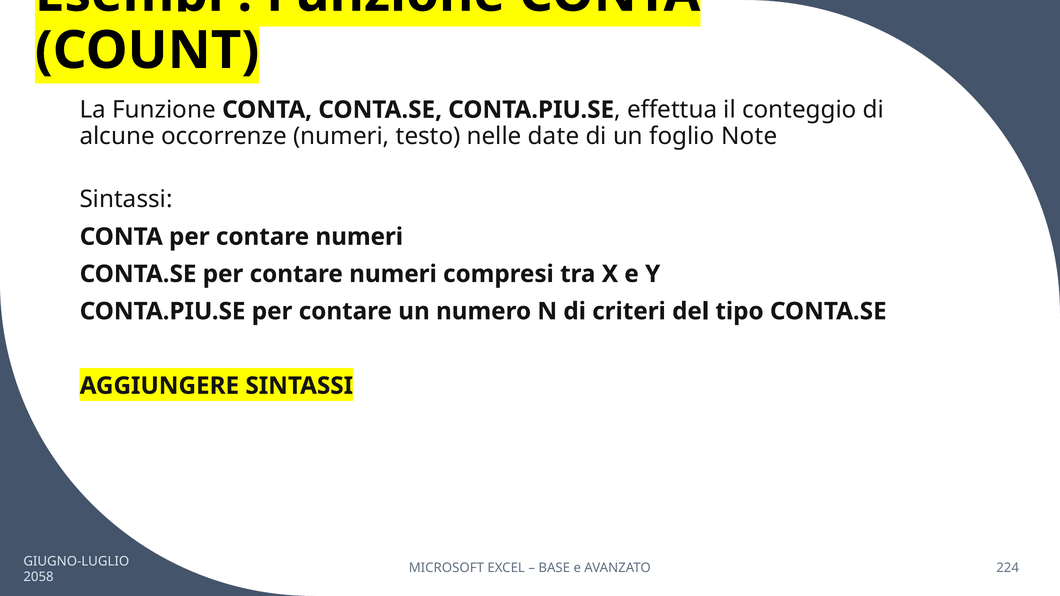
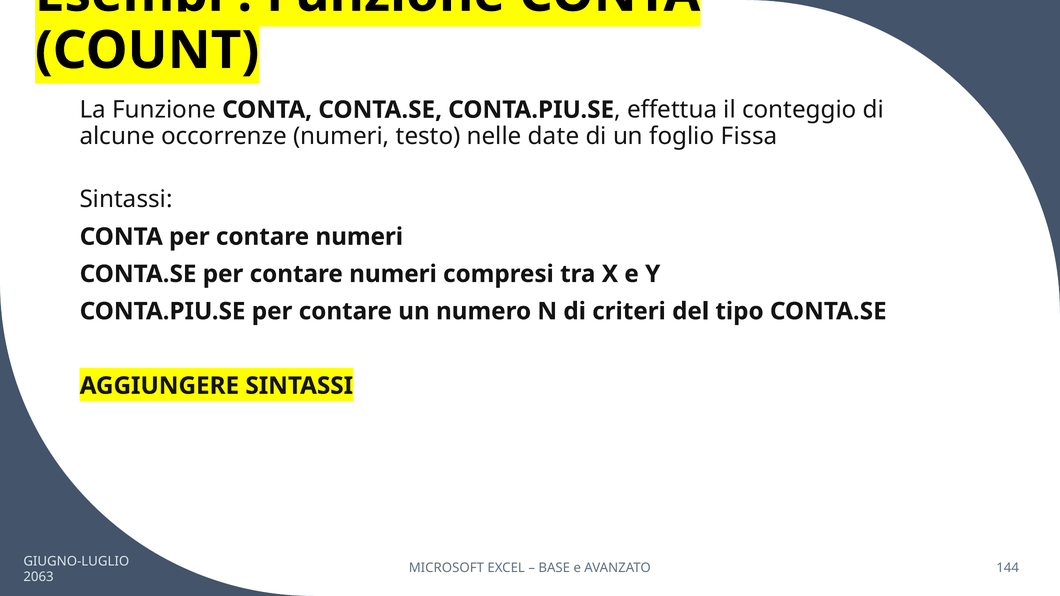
Note: Note -> Fissa (749, 136)
224: 224 -> 144 (1008, 568)
2058: 2058 -> 2063 (39, 577)
